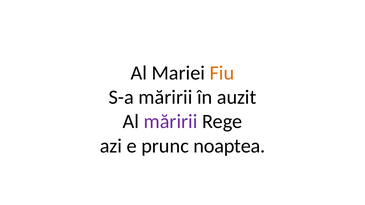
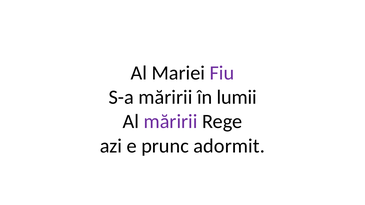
Fiu colour: orange -> purple (222, 73)
auzit: auzit -> lumii (237, 97)
noaptea: noaptea -> adormit (229, 146)
